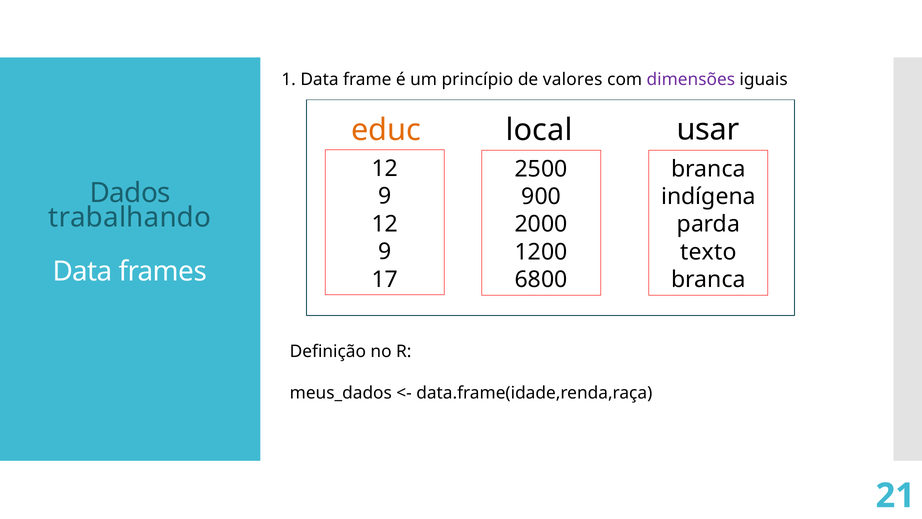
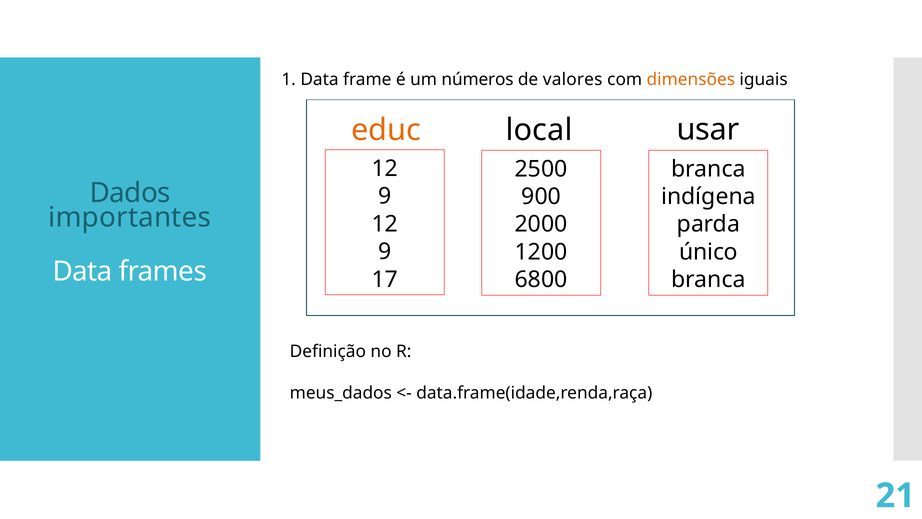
princípio: princípio -> números (478, 79)
dimensões colour: purple -> orange (691, 79)
trabalhando: trabalhando -> importantes (130, 217)
texto: texto -> único (709, 252)
